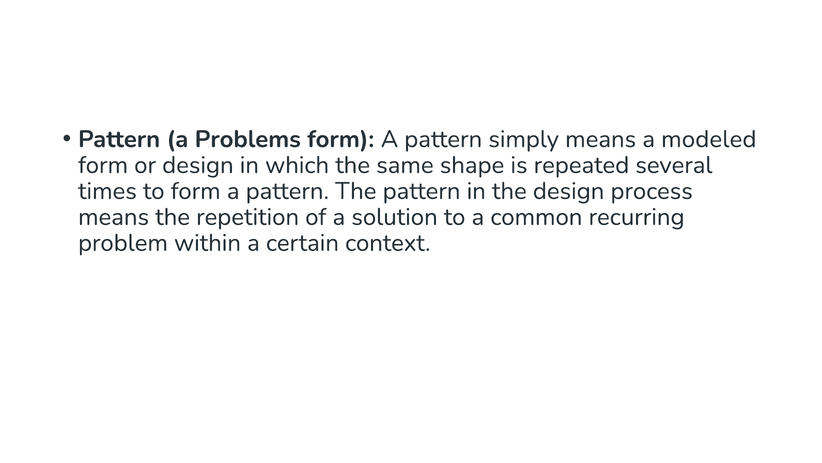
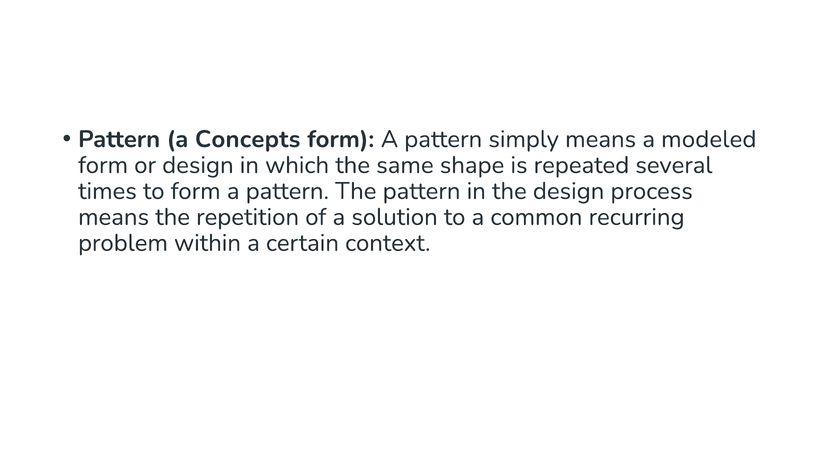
Problems: Problems -> Concepts (248, 139)
